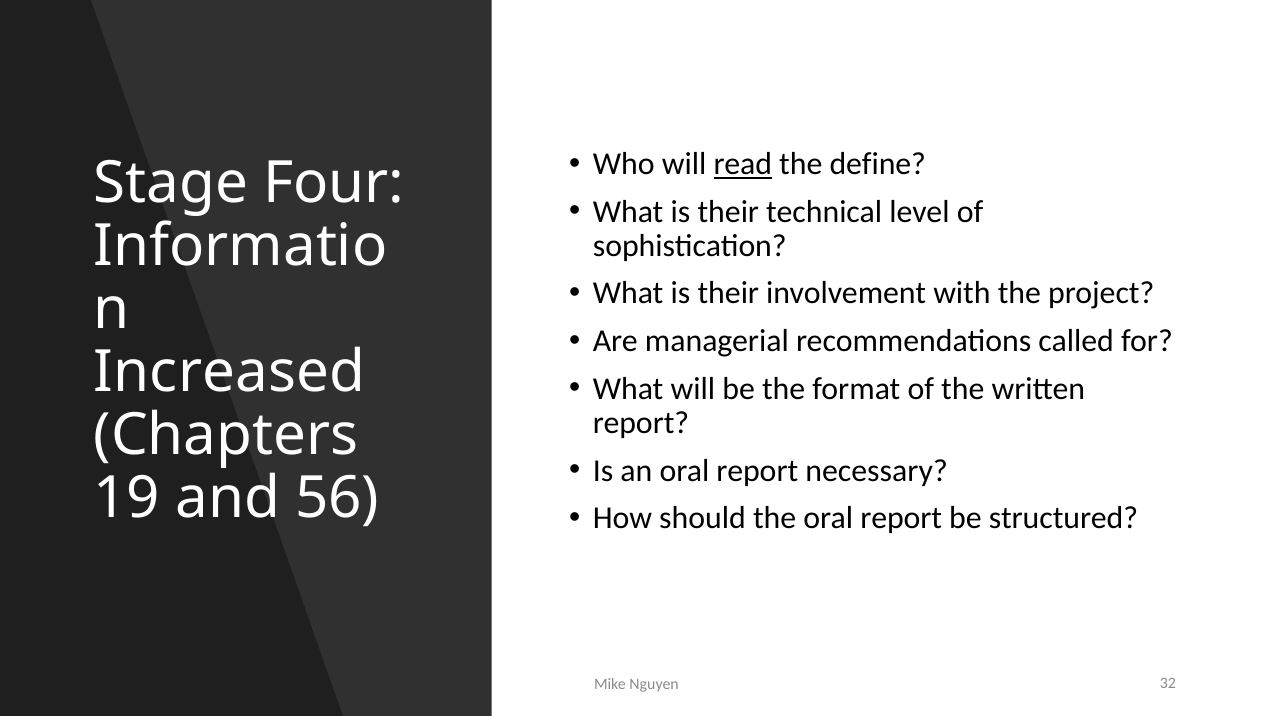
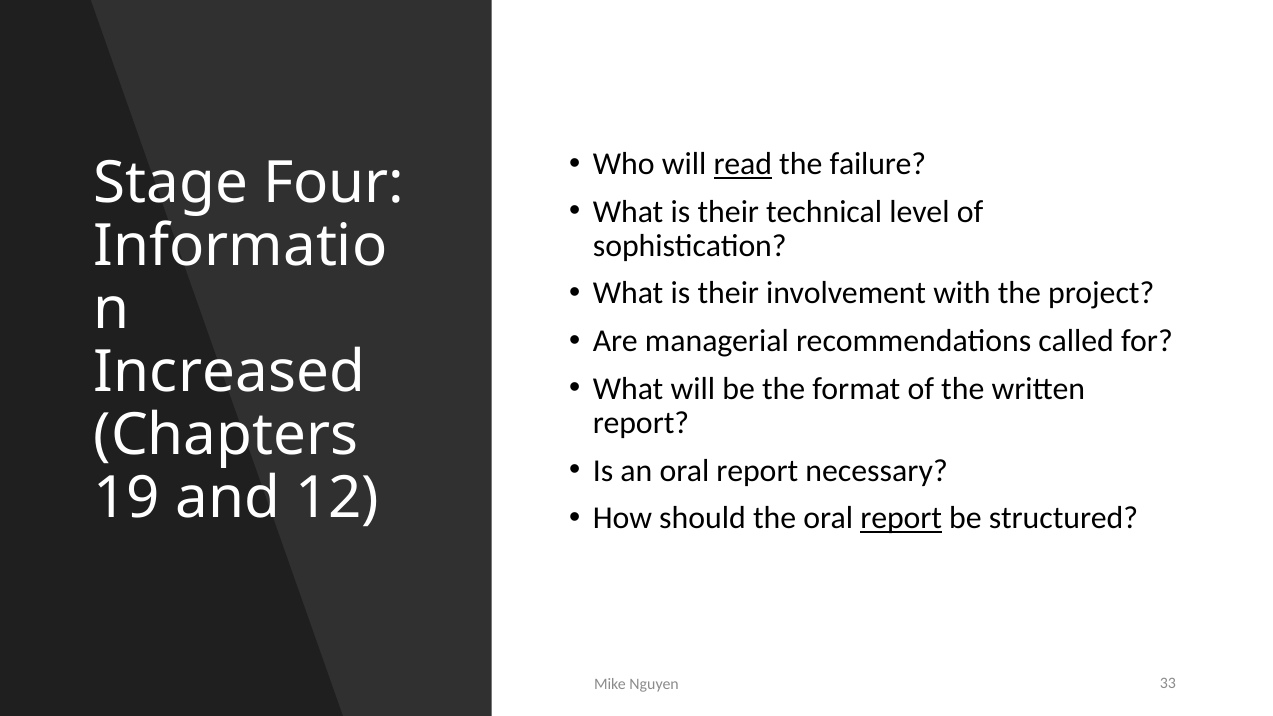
define: define -> failure (878, 164)
56: 56 -> 12 (337, 499)
report underline: none -> present (901, 518)
32: 32 -> 33 (1168, 684)
